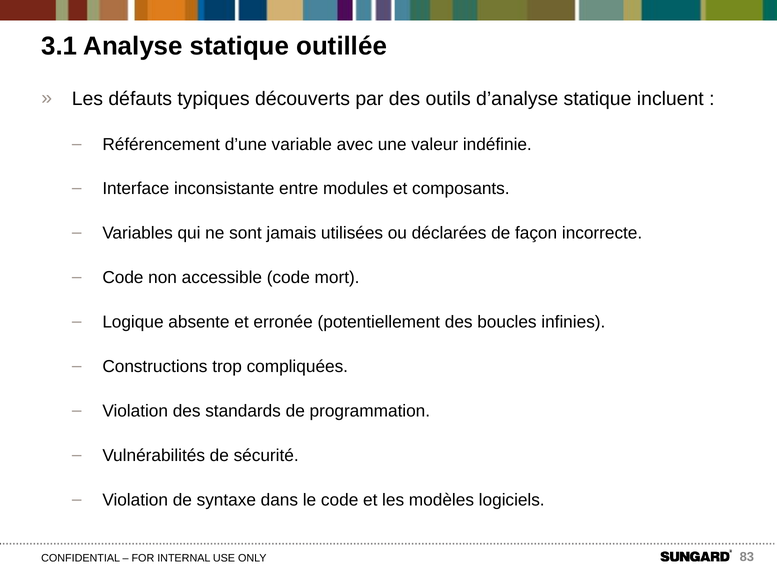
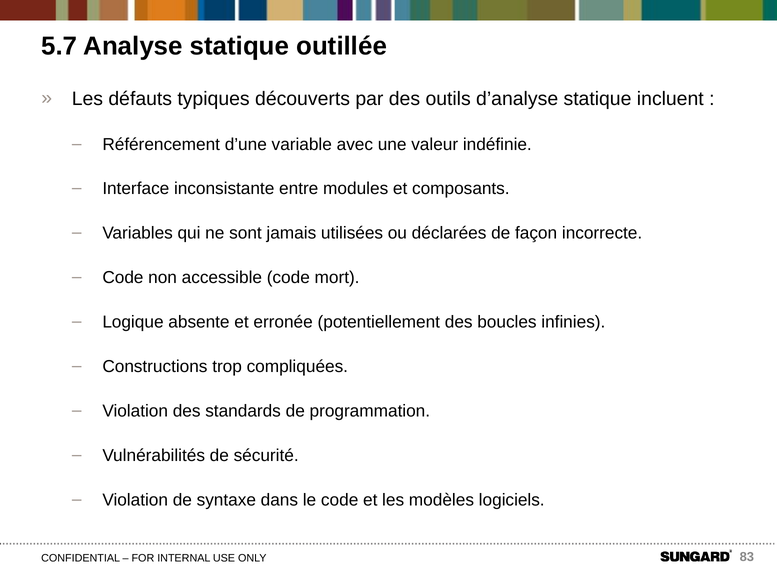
3.1: 3.1 -> 5.7 (59, 46)
